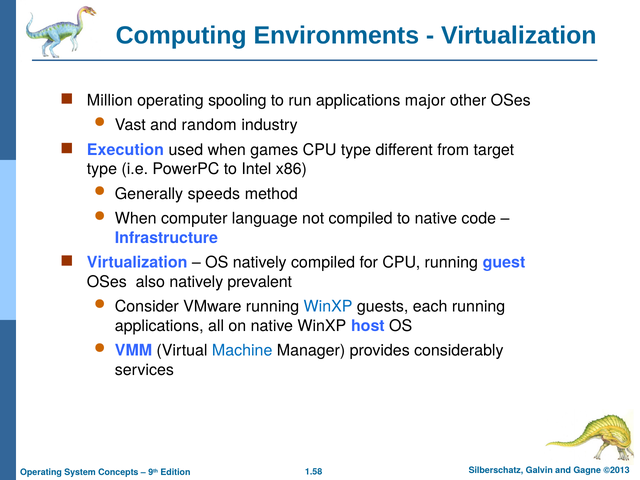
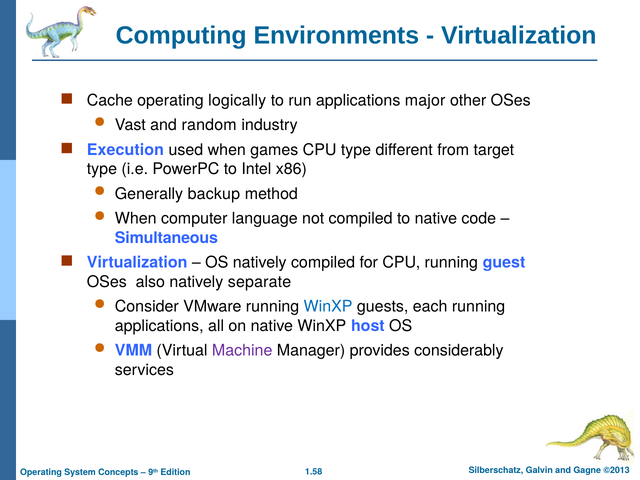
Million: Million -> Cache (110, 100)
spooling: spooling -> logically (237, 100)
speeds: speeds -> backup (214, 194)
Infrastructure: Infrastructure -> Simultaneous (166, 238)
prevalent: prevalent -> separate (260, 282)
Machine colour: blue -> purple (242, 351)
